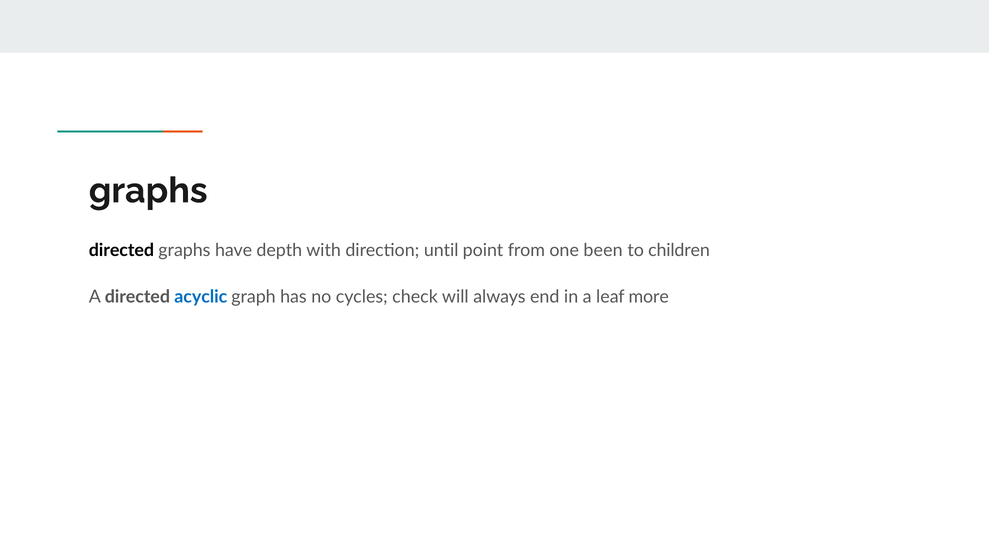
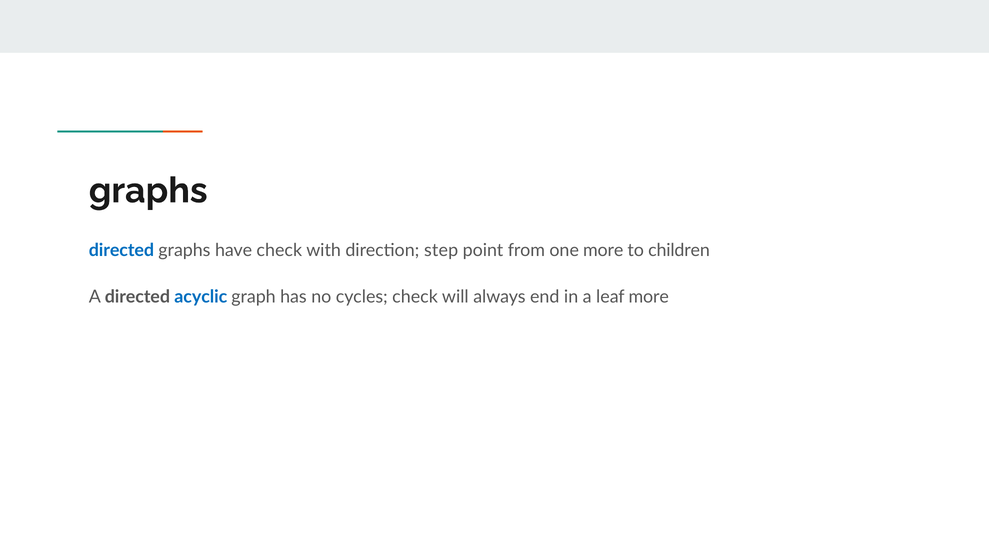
directed colour: black -> blue (121, 250)
have depth: depth -> check (279, 250)
until: until -> step (441, 250)
one been: been -> more (603, 250)
